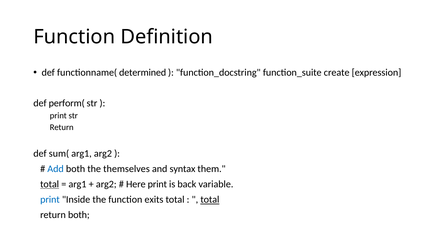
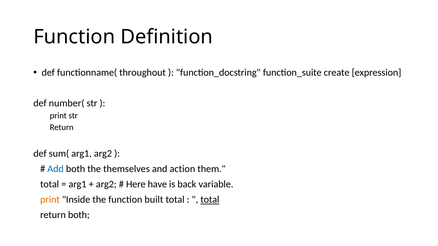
determined: determined -> throughout (143, 73)
perform(: perform( -> number( (67, 103)
syntax: syntax -> action (182, 169)
total underline: present -> none (50, 184)
Here print: print -> have (157, 184)
print colour: blue -> orange (50, 200)
exits: exits -> built (154, 200)
